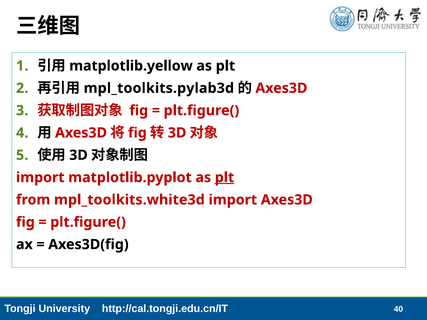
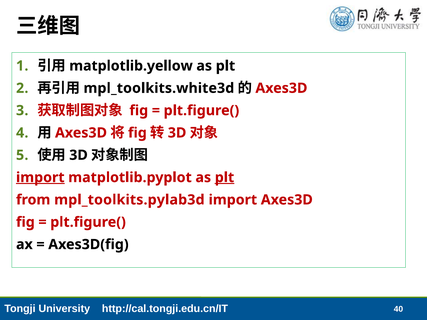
mpl_toolkits.pylab3d: mpl_toolkits.pylab3d -> mpl_toolkits.white3d (159, 88)
import underline: none -> present (40, 178)
mpl_toolkits.white3d: mpl_toolkits.white3d -> mpl_toolkits.pylab3d (129, 200)
